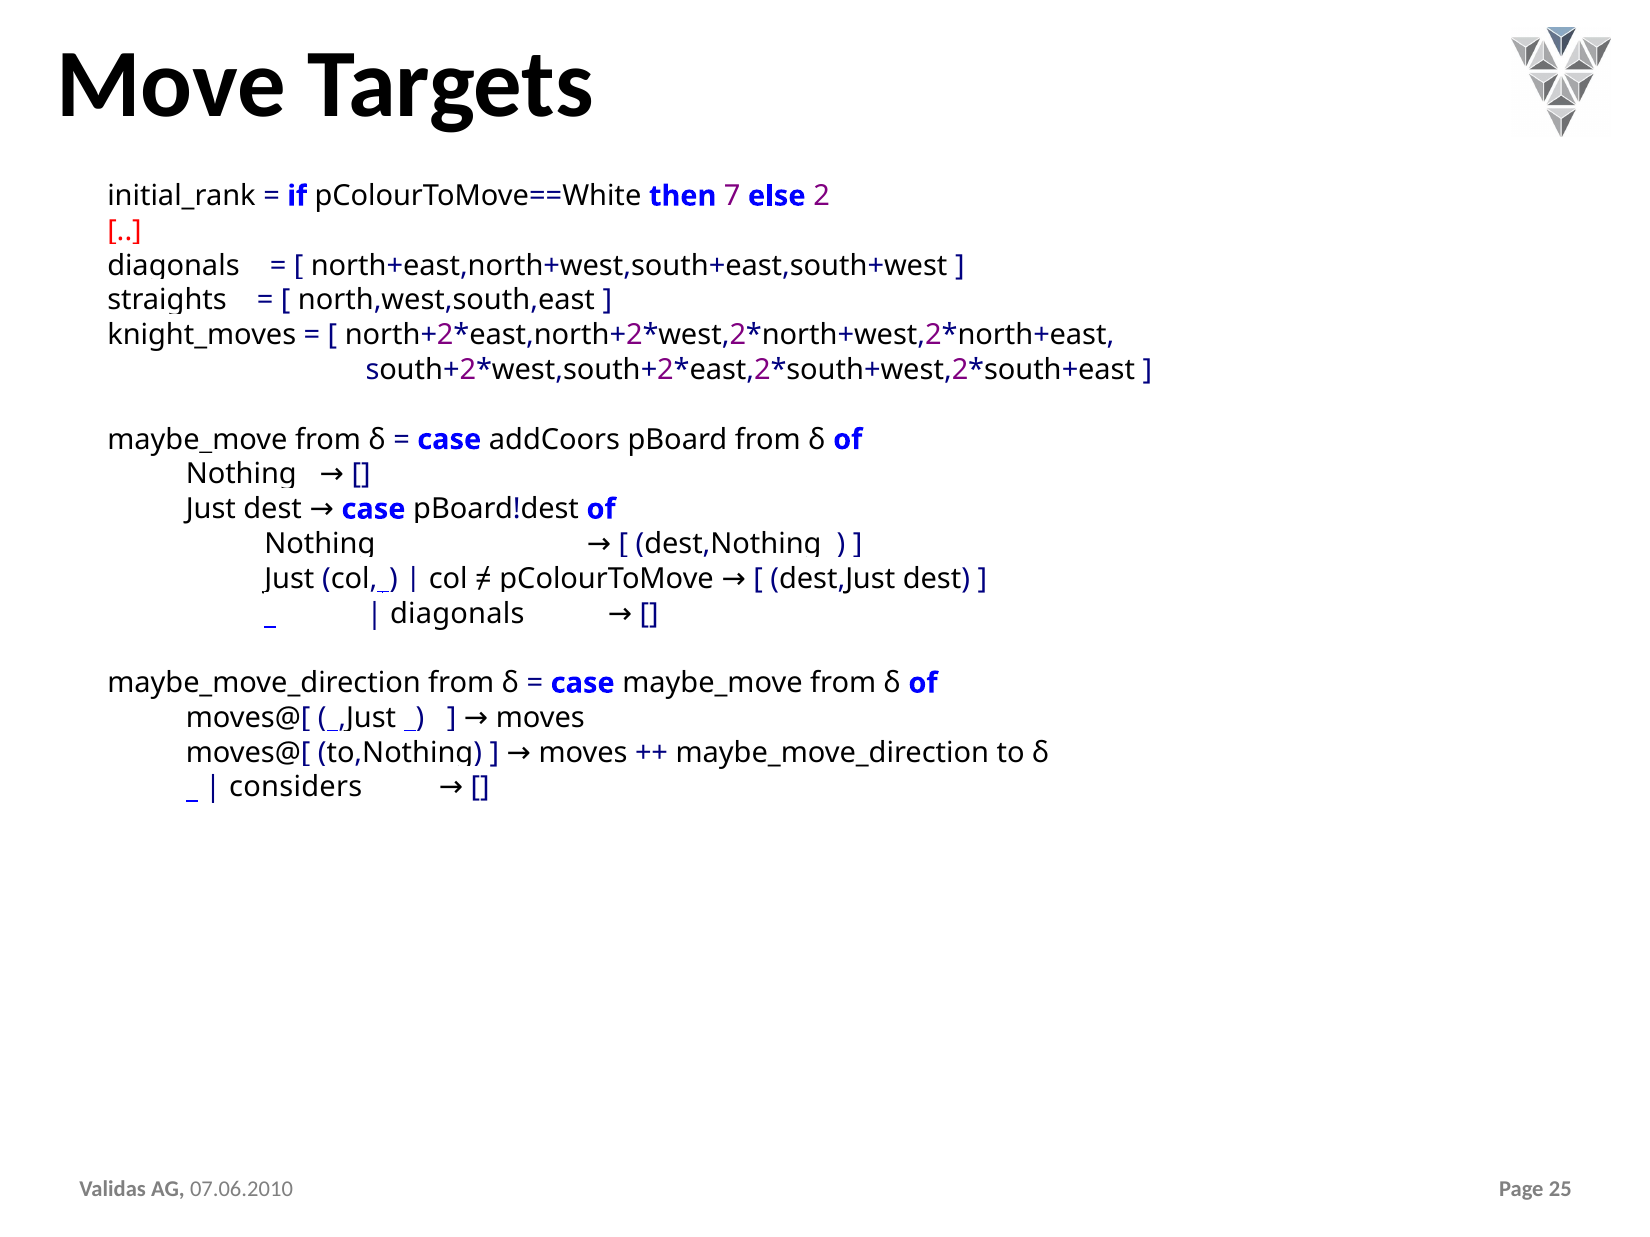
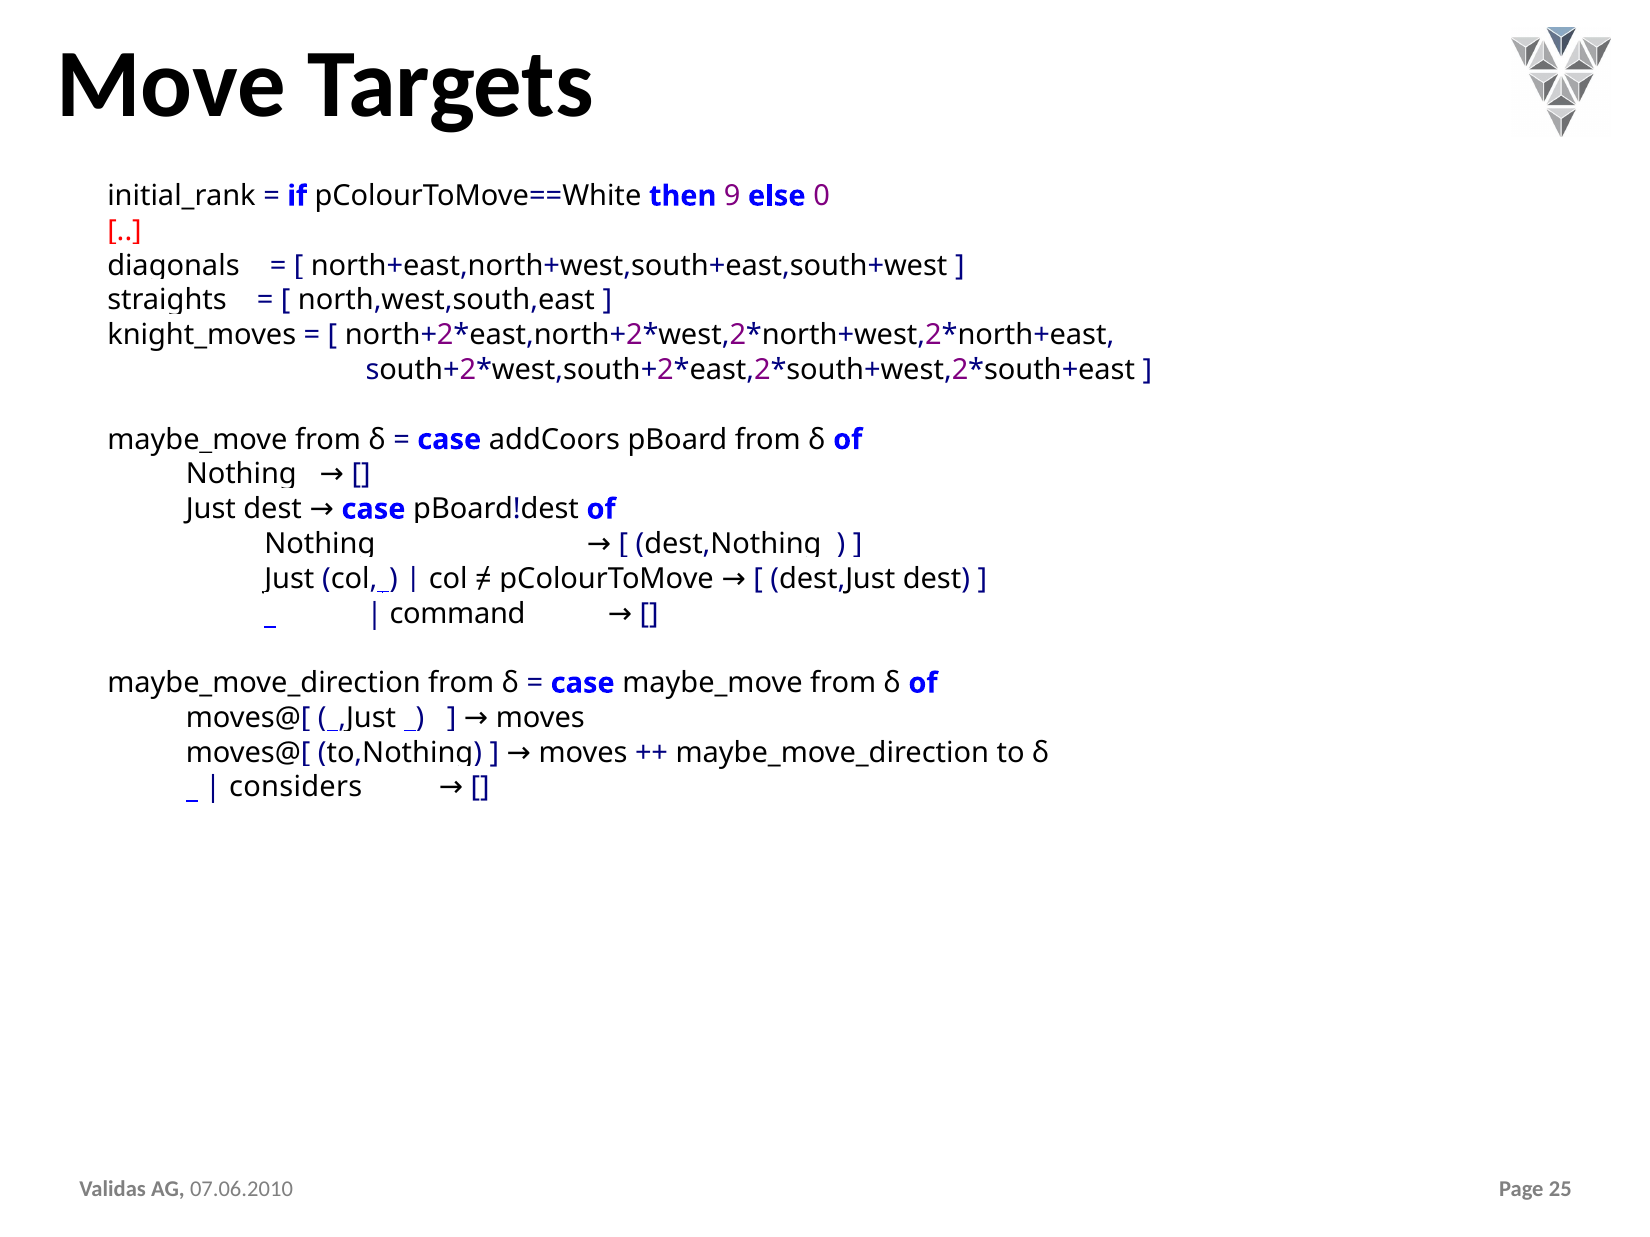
7: 7 -> 9 (732, 196)
2: 2 -> 0 (822, 196)
diagonals: diagonals -> command (458, 614)
